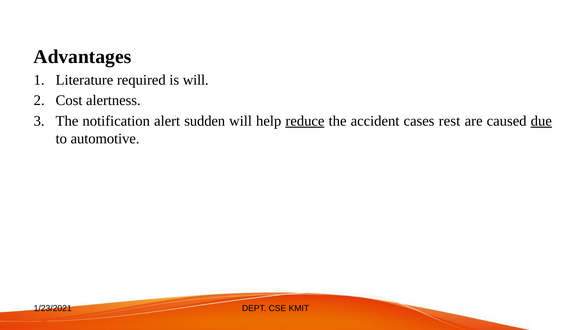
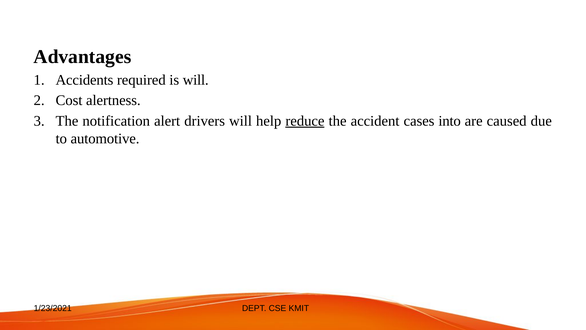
Literature: Literature -> Accidents (84, 80)
sudden: sudden -> drivers (205, 121)
rest: rest -> into (450, 121)
due underline: present -> none (541, 121)
